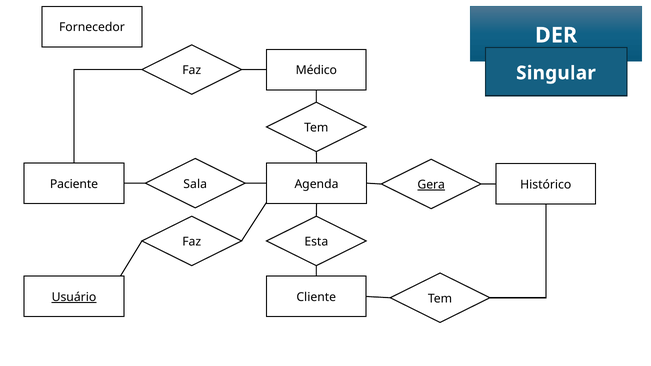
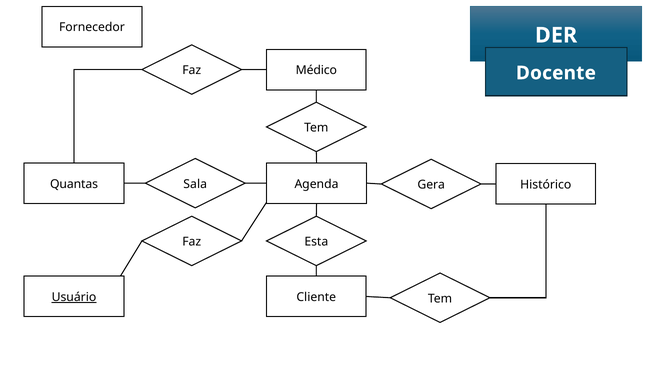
Singular: Singular -> Docente (556, 73)
Paciente: Paciente -> Quantas (74, 184)
Gera underline: present -> none (431, 185)
